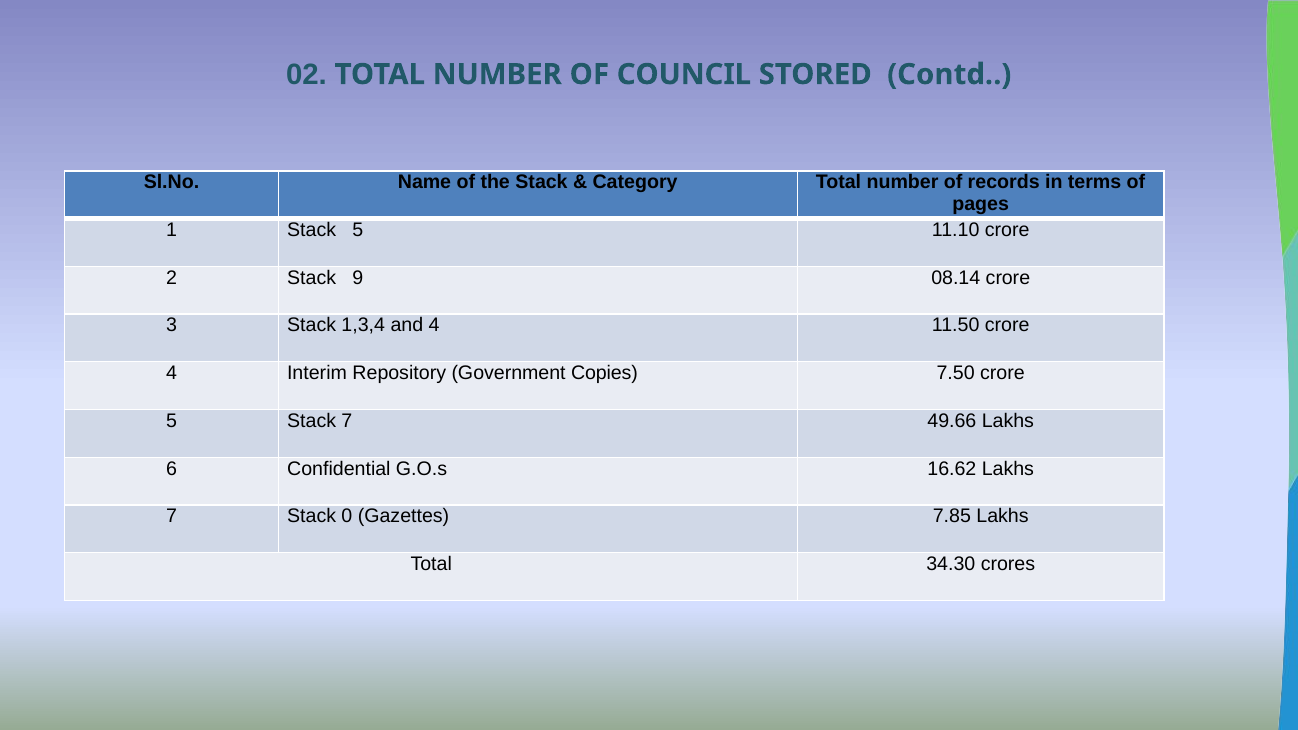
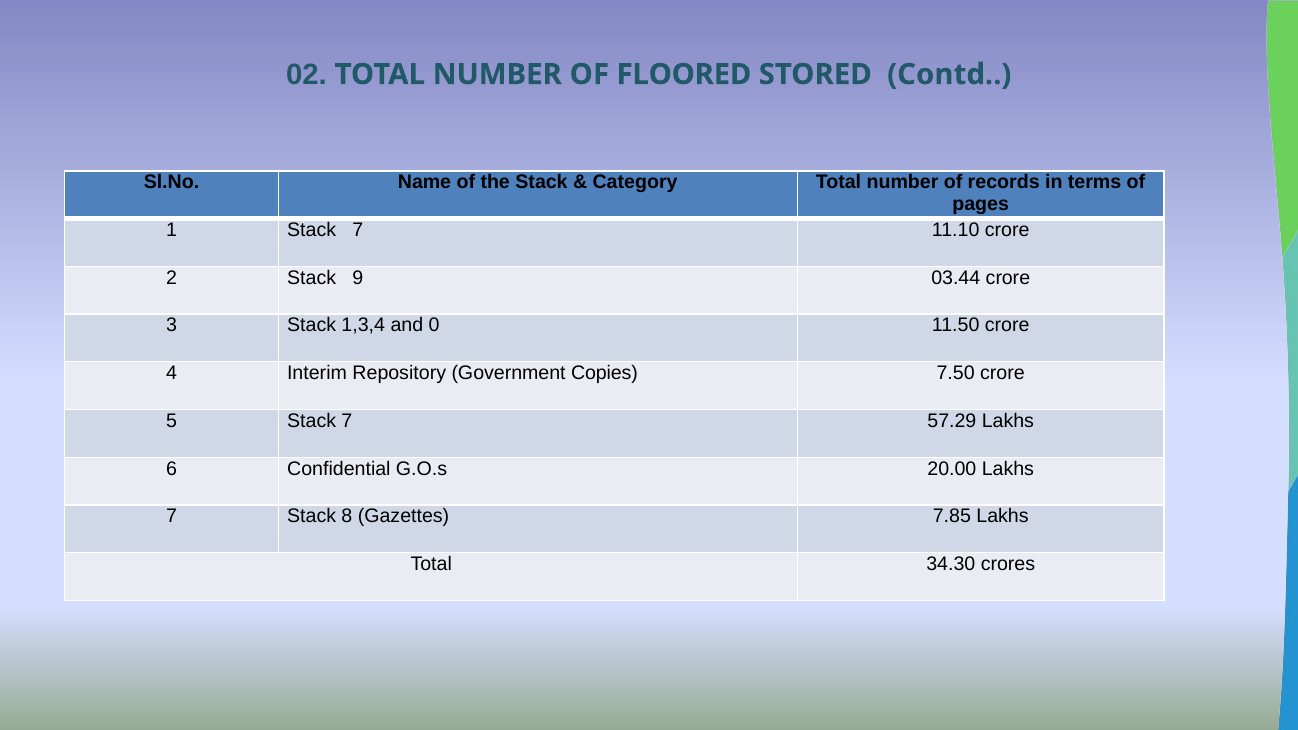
COUNCIL: COUNCIL -> FLOORED (684, 74)
1 Stack 5: 5 -> 7 (358, 230)
08.14: 08.14 -> 03.44 (956, 278)
and 4: 4 -> 0 (434, 326)
49.66: 49.66 -> 57.29 (952, 421)
16.62: 16.62 -> 20.00 (952, 469)
0: 0 -> 8 (347, 516)
